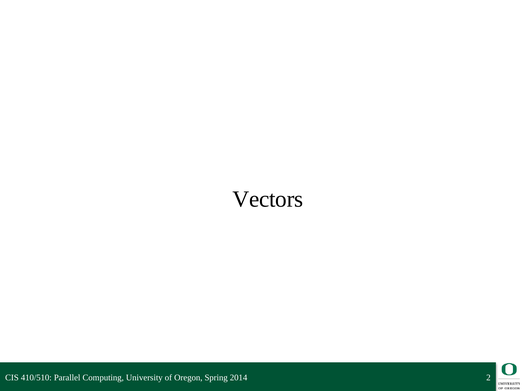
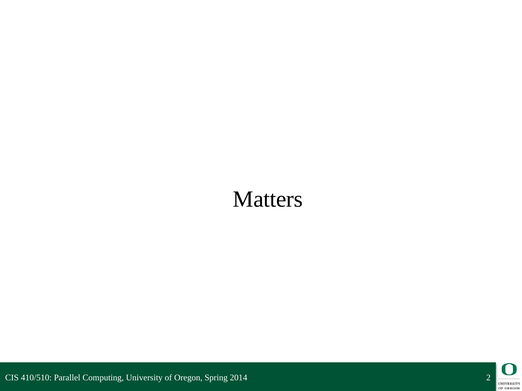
Vectors: Vectors -> Matters (268, 199)
